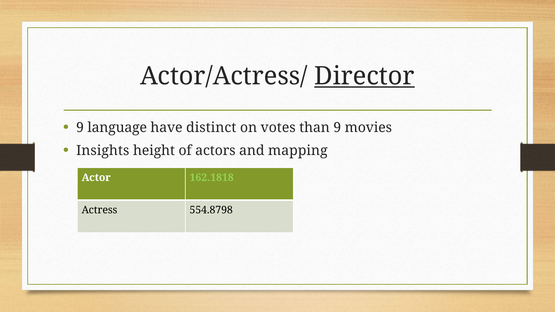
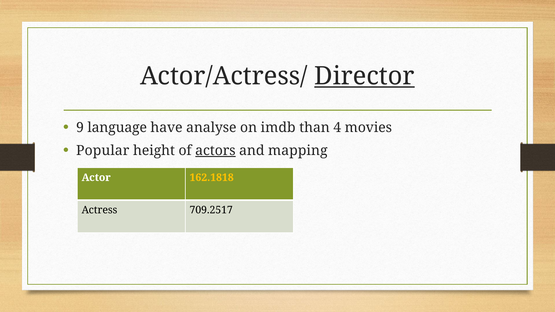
distinct: distinct -> analyse (211, 128)
votes: votes -> imdb (278, 128)
than 9: 9 -> 4 (337, 128)
Insights: Insights -> Popular (103, 151)
actors underline: none -> present (215, 151)
162.1818 colour: light green -> yellow (212, 178)
554.8798: 554.8798 -> 709.2517 (211, 210)
